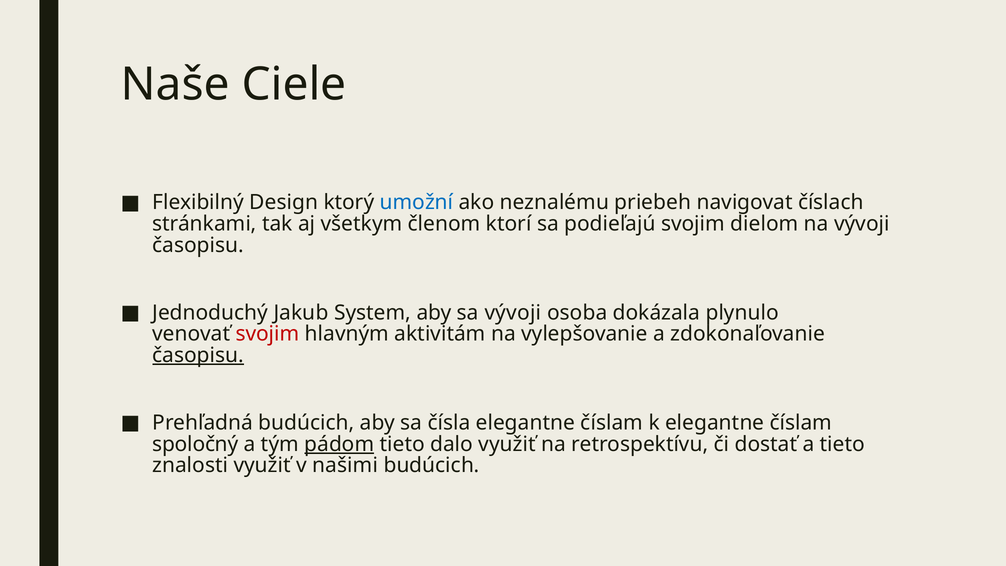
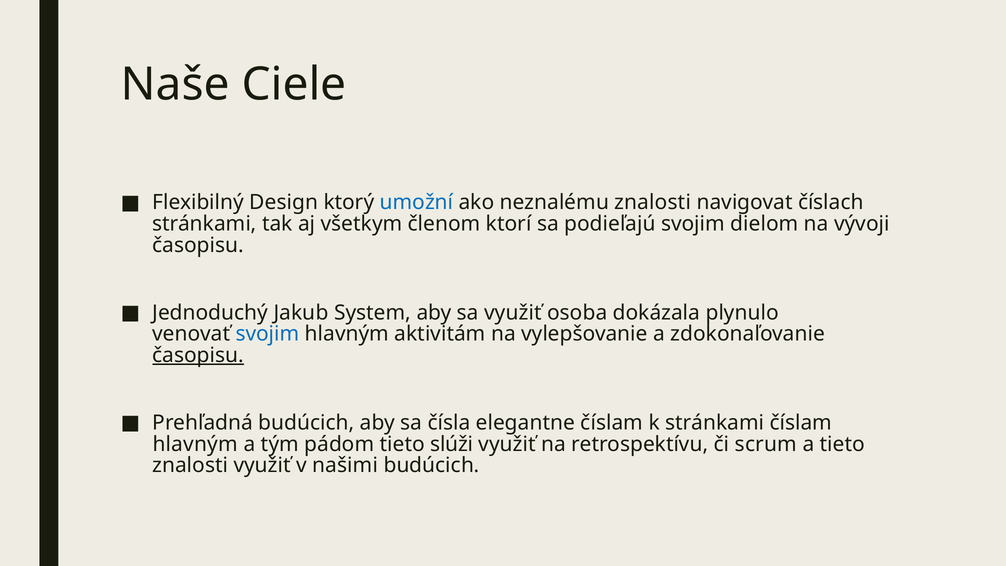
neznalému priebeh: priebeh -> znalosti (653, 202)
sa vývoji: vývoji -> využiť (513, 313)
svojim colour: red -> blue (268, 334)
k elegantne: elegantne -> stránkami (715, 423)
spoločný: spoločný -> hlavným (195, 444)
pádom underline: present -> none (339, 444)
dalo: dalo -> slúži (452, 444)
dostať: dostať -> scrum (766, 444)
